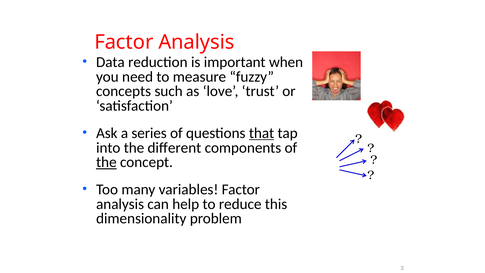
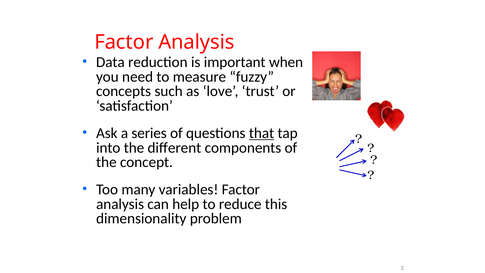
the underline: present -> none (106, 162)
